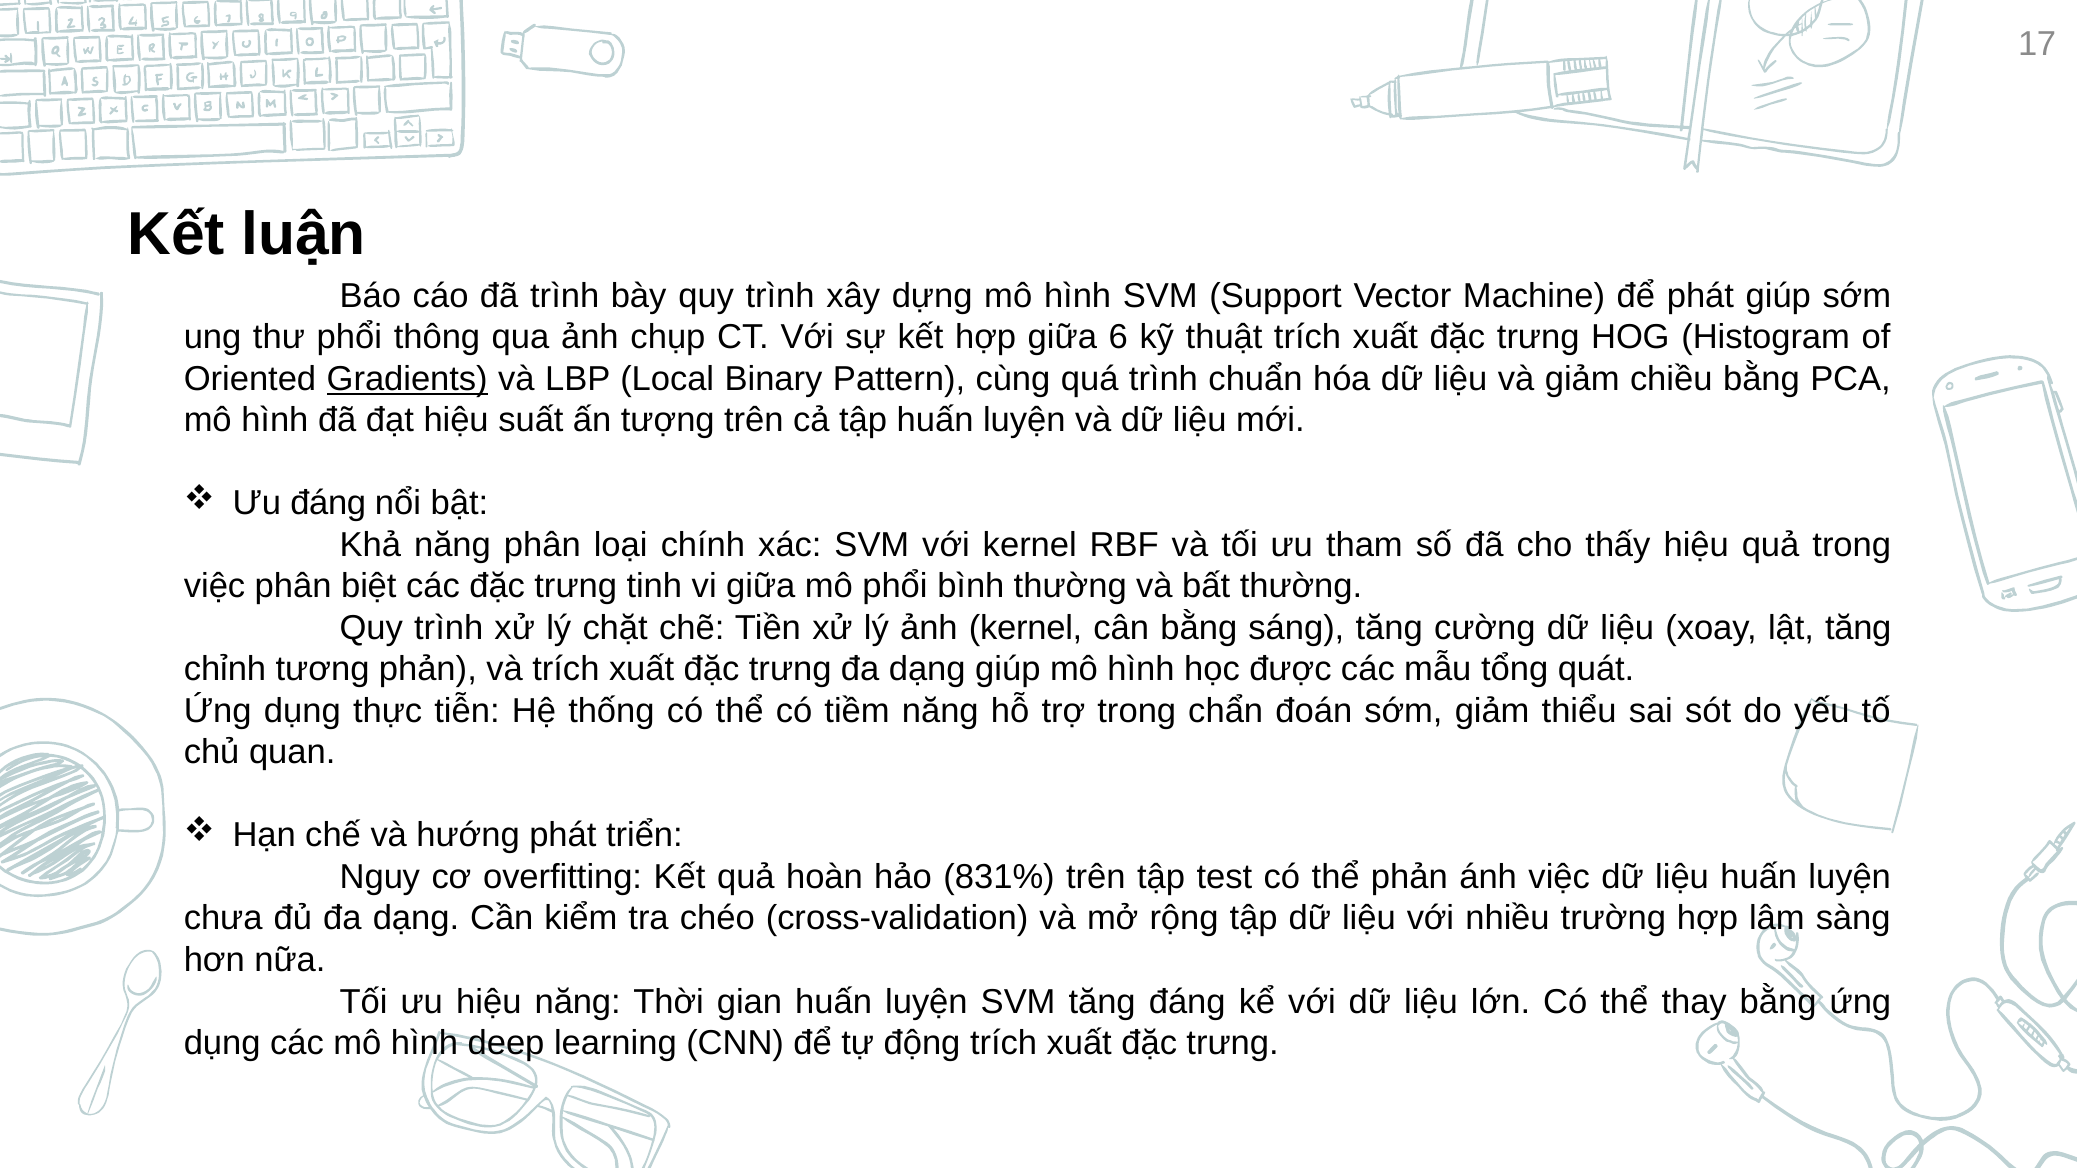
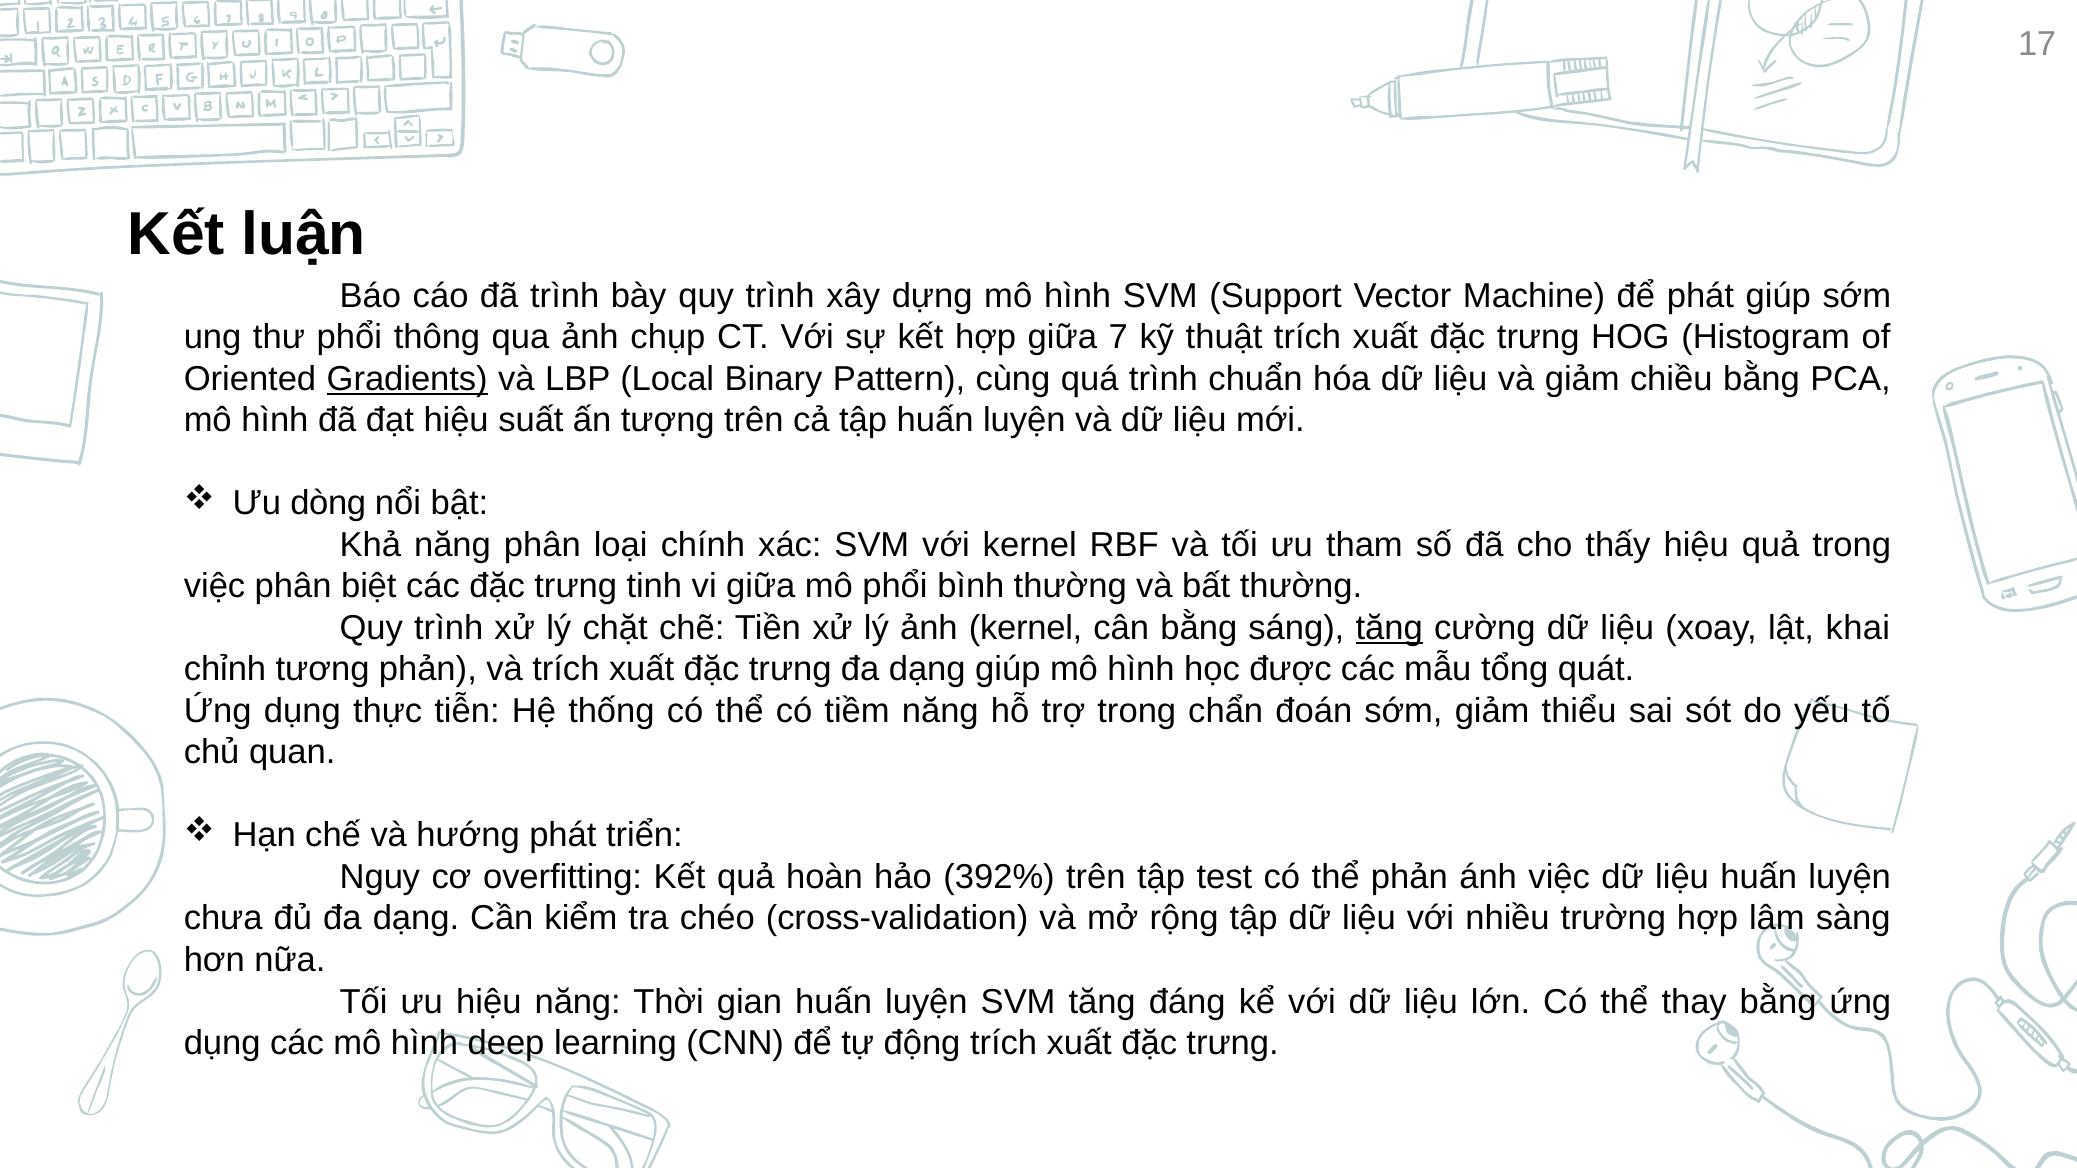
6: 6 -> 7 (1118, 338)
Ưu đáng: đáng -> dòng (328, 504)
tăng underline: none -> present (1389, 628)
lật tăng: tăng -> khai (1858, 628)
831%: 831% -> 392% (999, 877)
